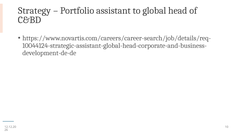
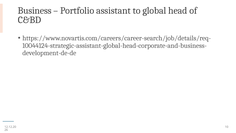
Strategy: Strategy -> Business (35, 11)
